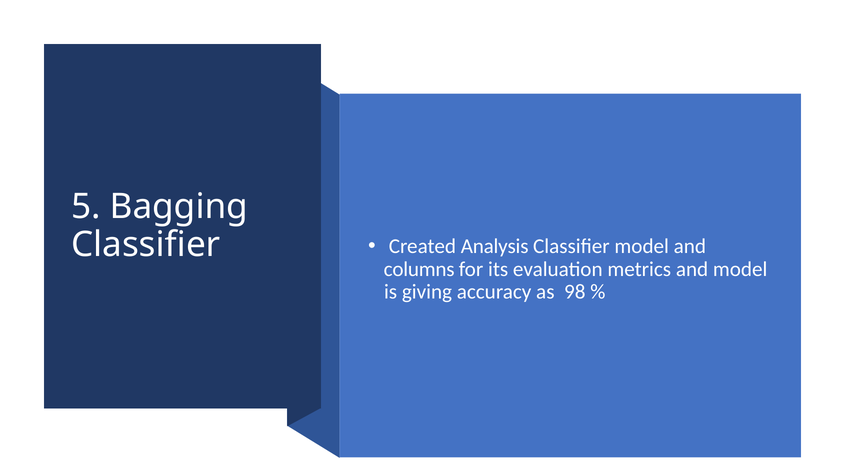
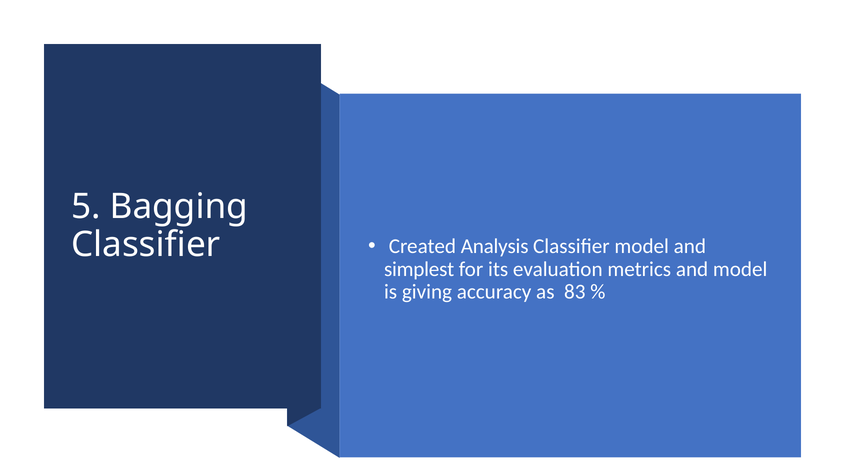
columns: columns -> simplest (419, 269)
98: 98 -> 83 (575, 292)
